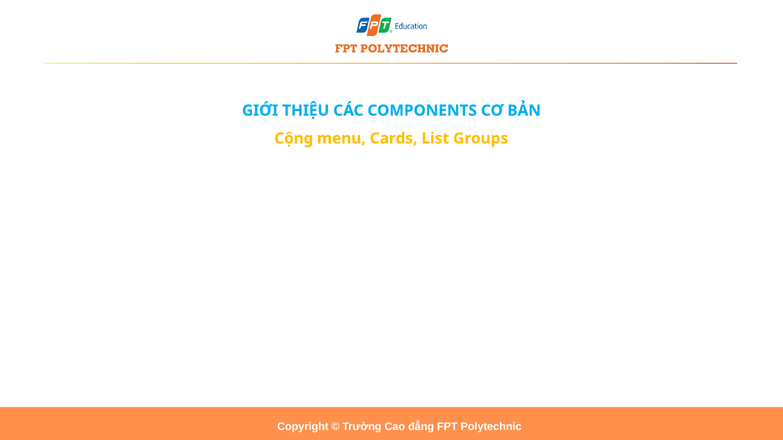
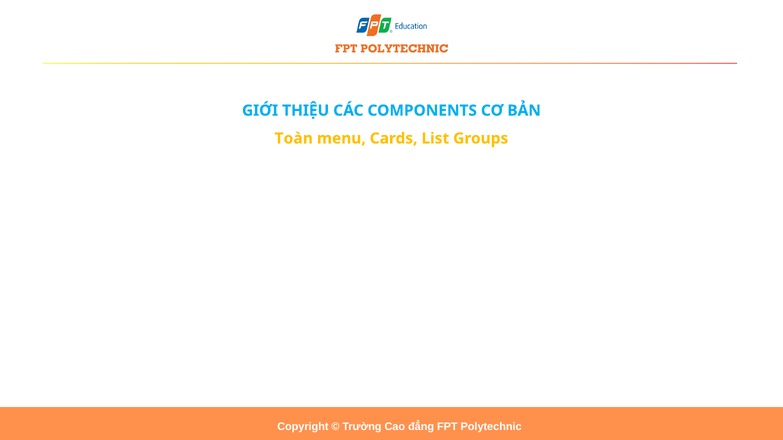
Cộng: Cộng -> Toàn (294, 139)
